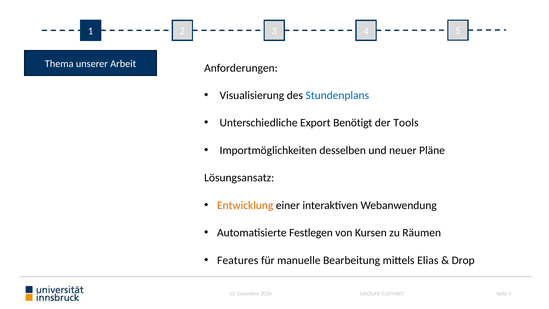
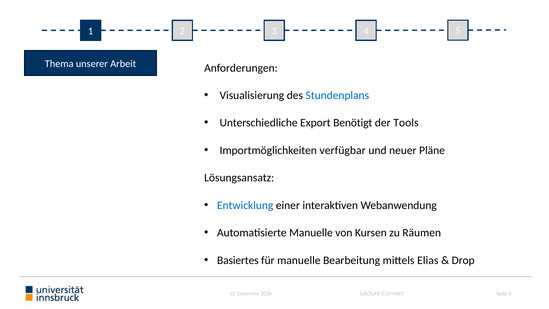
desselben: desselben -> verfügbar (343, 150)
Entwicklung colour: orange -> blue (245, 205)
Automatisierte Festlegen: Festlegen -> Manuelle (311, 233)
Features: Features -> Basiertes (238, 260)
